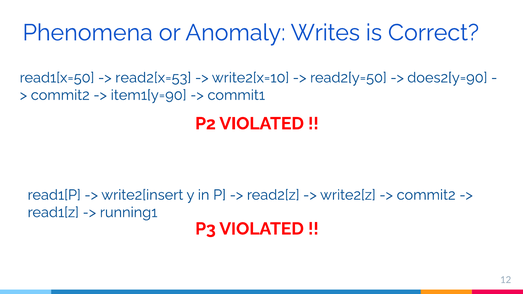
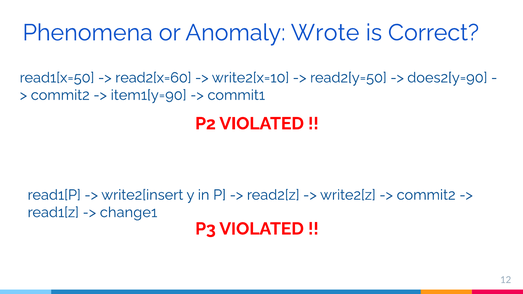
Writes: Writes -> Wrote (325, 33)
read2[x=53: read2[x=53 -> read2[x=60 (153, 78)
running1: running1 -> change1 (129, 212)
